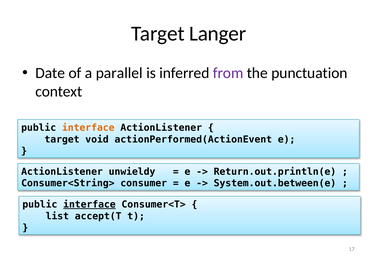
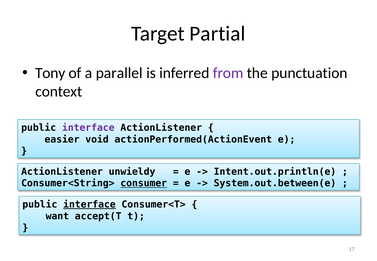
Langer: Langer -> Partial (217, 34)
Date: Date -> Tony (50, 73)
interface colour: orange -> purple (88, 128)
target: target -> easier (62, 139)
Return.out.println(e: Return.out.println(e -> Intent.out.println(e (275, 172)
consumer underline: none -> present (144, 183)
list: list -> want (57, 216)
